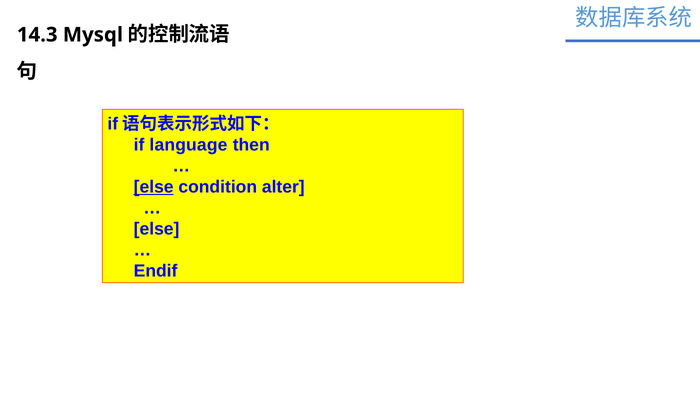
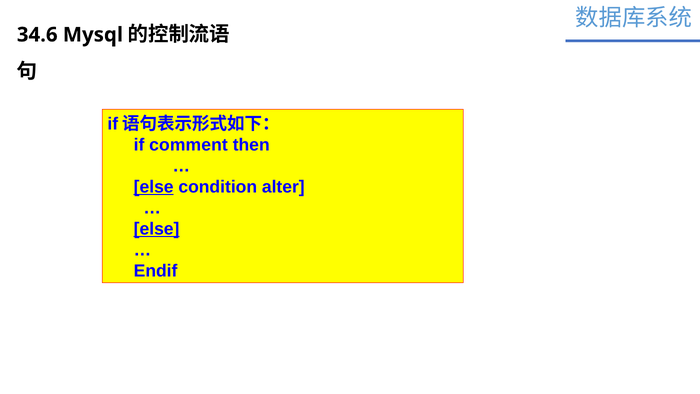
14.3: 14.3 -> 34.6 (37, 35)
language: language -> comment (188, 145)
else underline: none -> present (157, 229)
